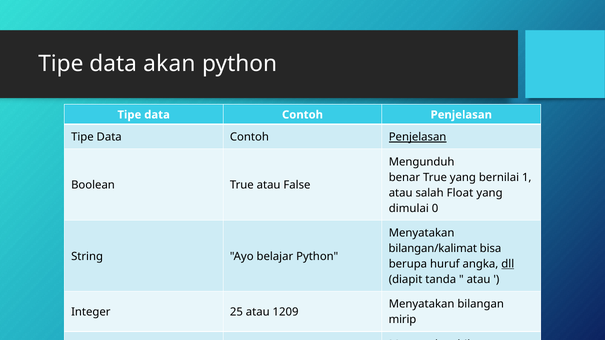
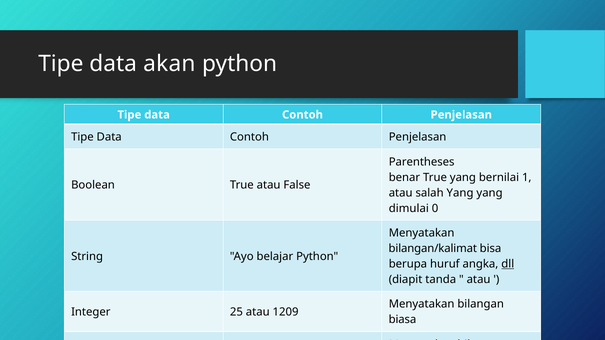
Penjelasan underline: present -> none (418, 137)
Mengunduh: Mengunduh -> Parentheses (422, 162)
salah Float: Float -> Yang (460, 193)
mirip: mirip -> biasa (402, 320)
